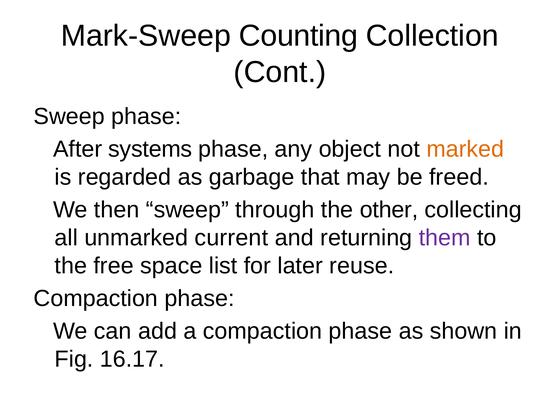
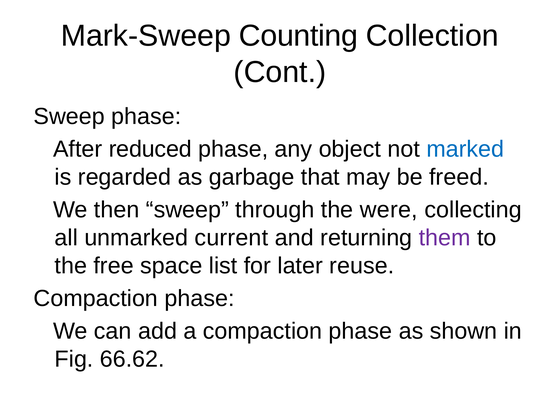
systems: systems -> reduced (150, 149)
marked colour: orange -> blue (465, 149)
other: other -> were (389, 210)
16.17: 16.17 -> 66.62 (132, 359)
